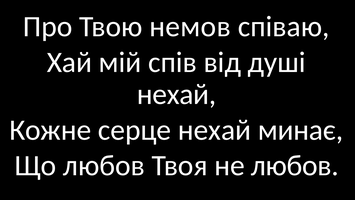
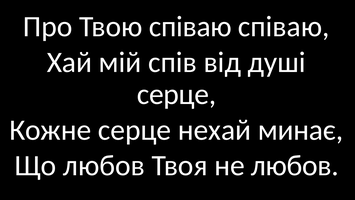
Твою немов: немов -> співаю (190, 26)
нехай: нехай -> серце (177, 94)
